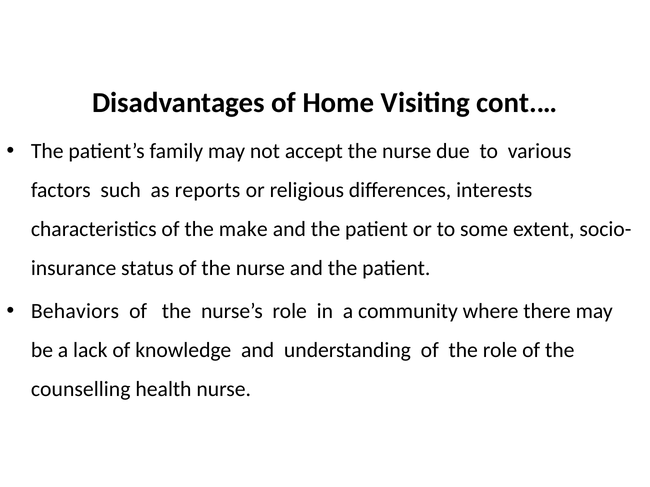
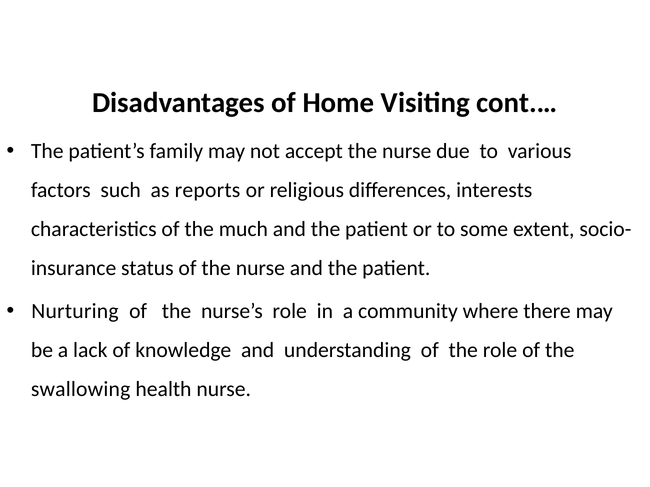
make: make -> much (243, 229)
Behaviors: Behaviors -> Nurturing (75, 312)
counselling: counselling -> swallowing (81, 390)
